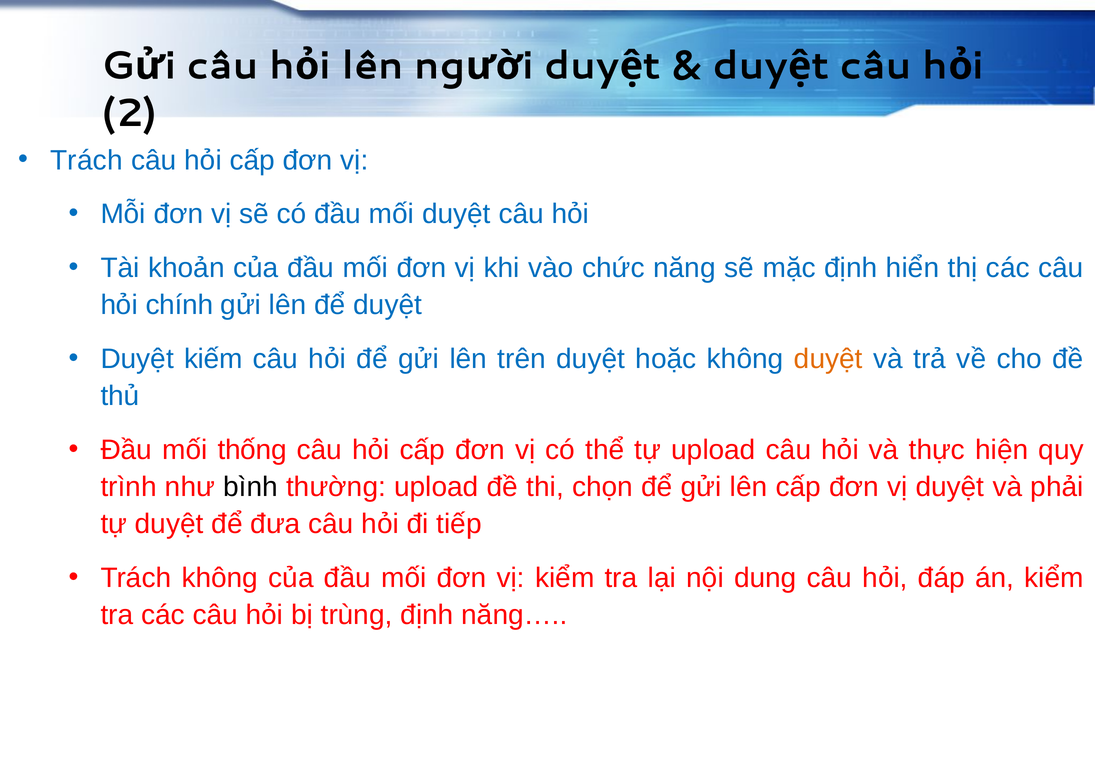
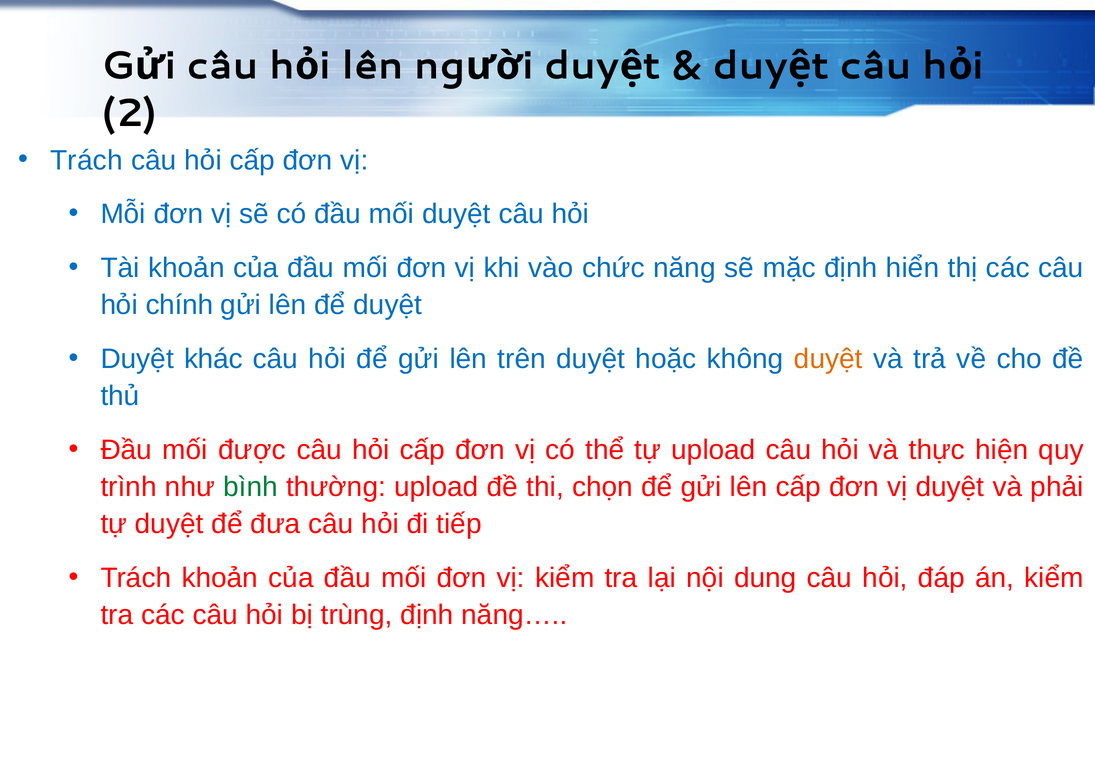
kiếm: kiếm -> khác (213, 359)
thống: thống -> được (252, 450)
bình colour: black -> green (251, 487)
Trách không: không -> khoản (220, 578)
